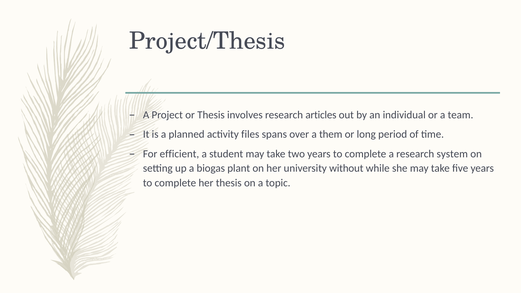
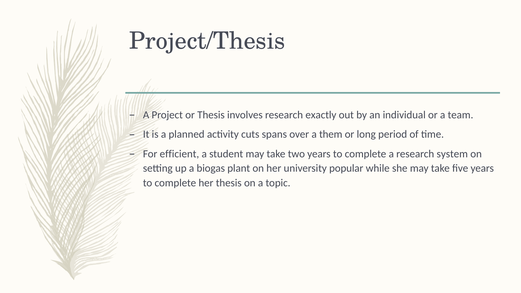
articles: articles -> exactly (321, 115)
files: files -> cuts (250, 134)
without: without -> popular (346, 168)
